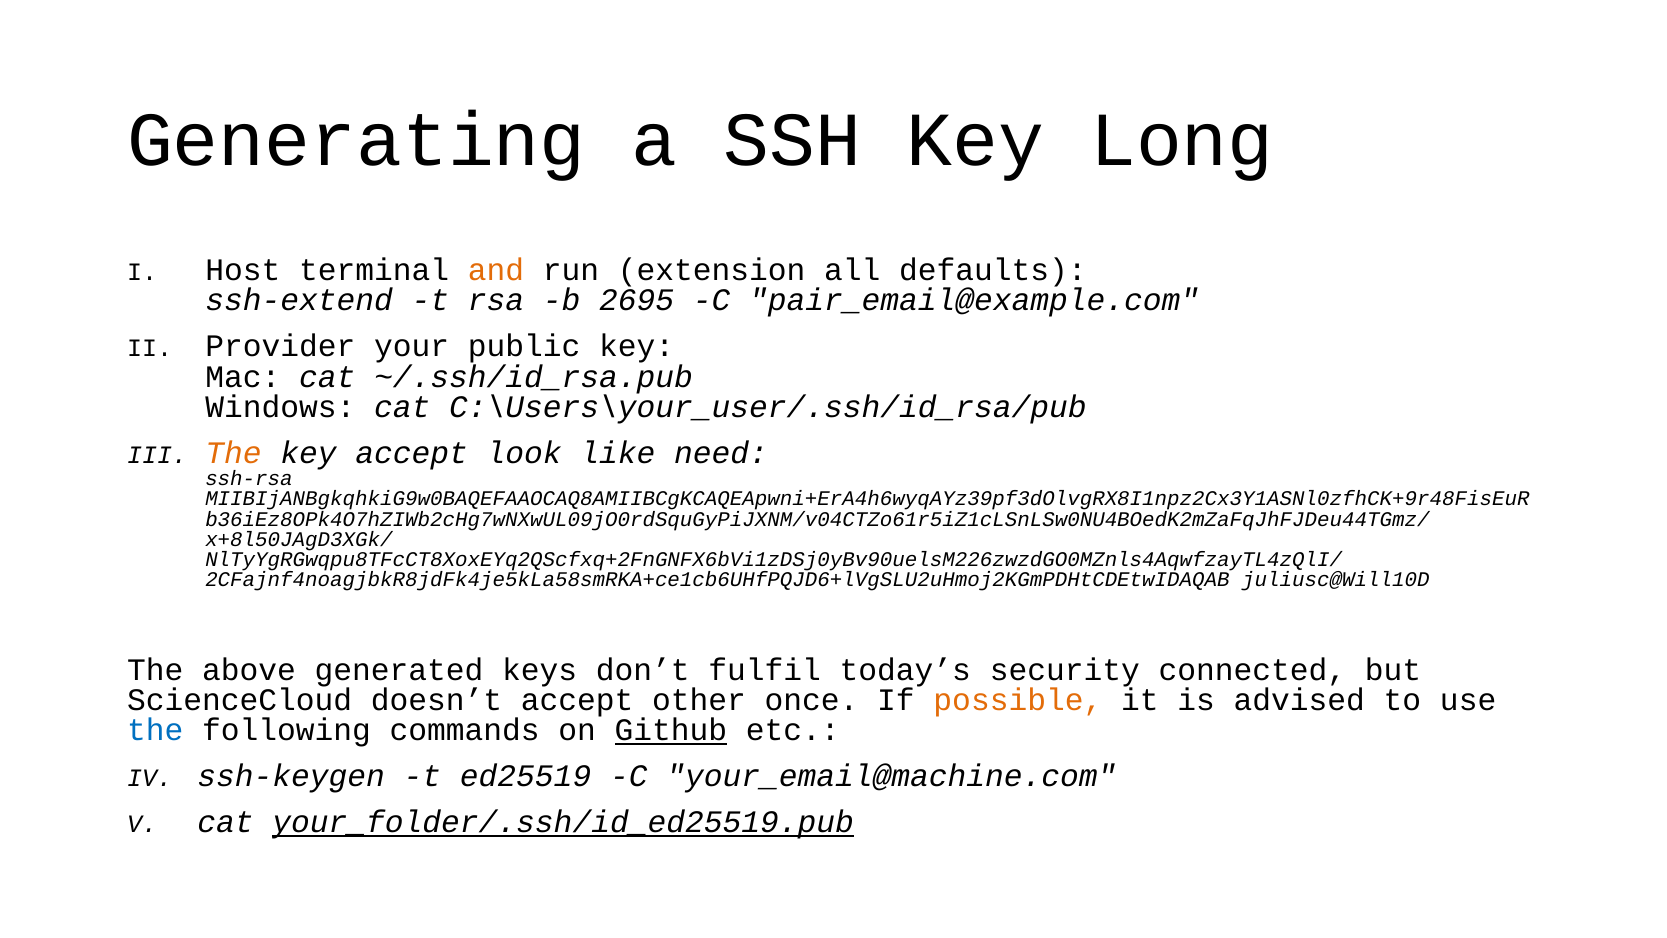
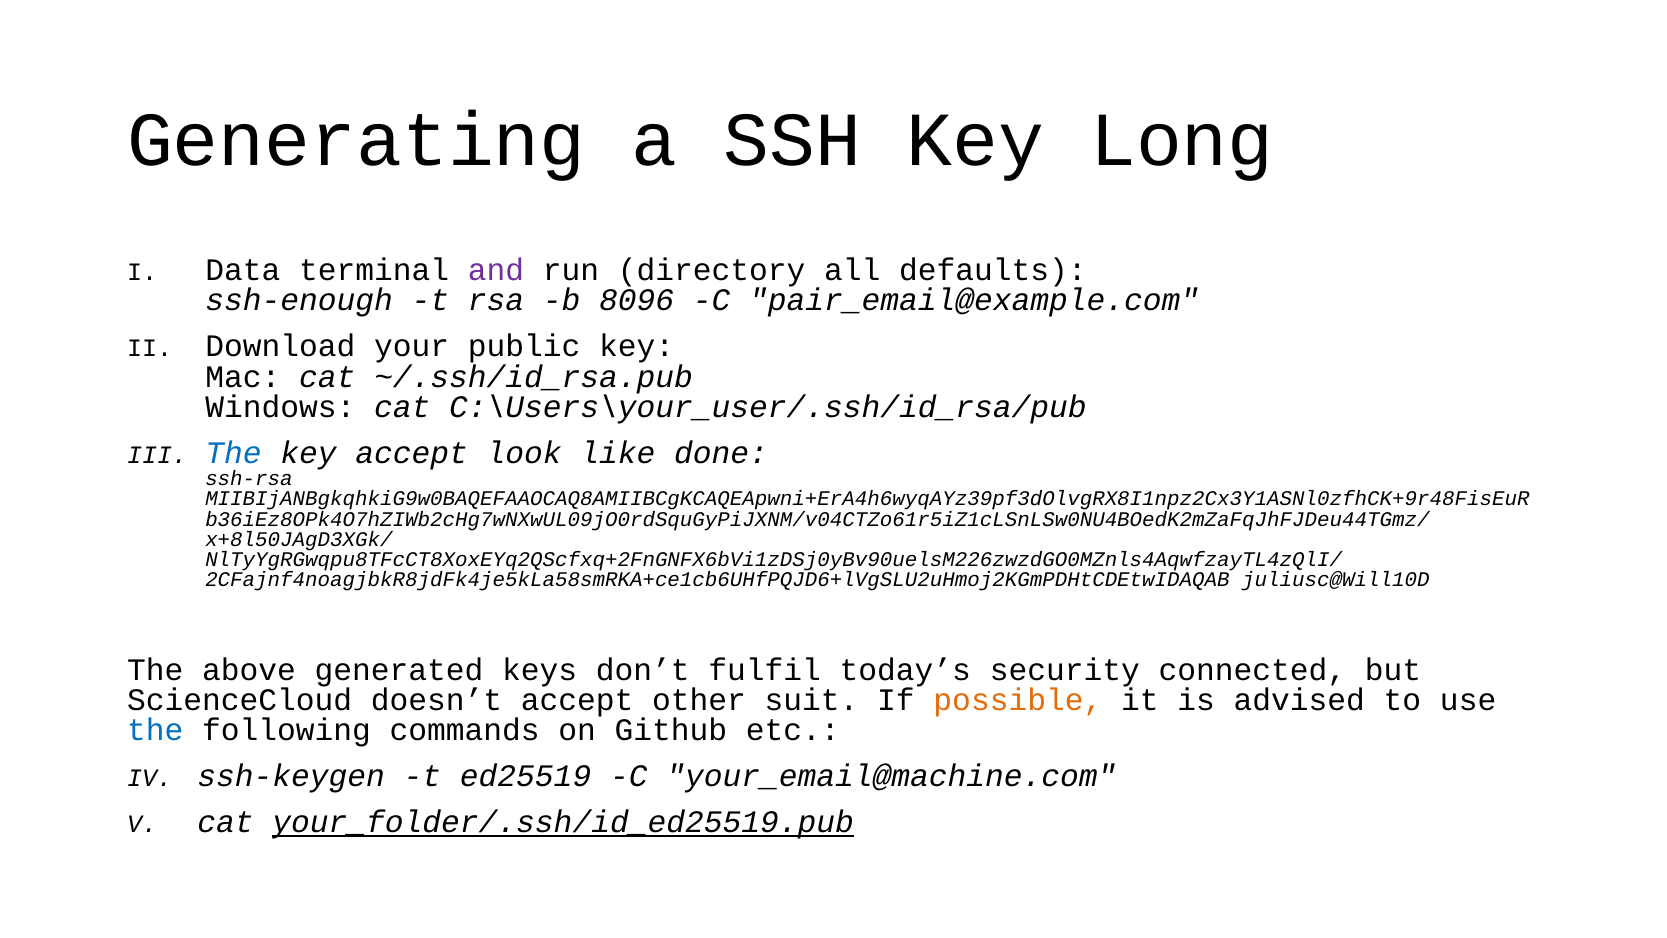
Host: Host -> Data (243, 270)
and colour: orange -> purple (496, 270)
extension: extension -> directory (712, 270)
ssh-extend: ssh-extend -> ssh-enough (299, 300)
2695: 2695 -> 8096 (637, 300)
Provider: Provider -> Download (280, 346)
The colour: orange -> blue (233, 453)
need: need -> done (721, 453)
once: once -> suit (812, 700)
Github underline: present -> none (671, 730)
